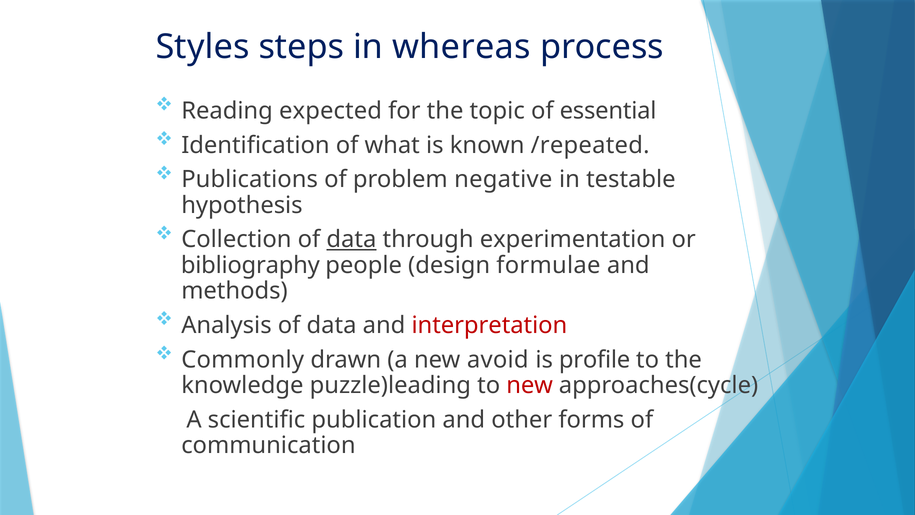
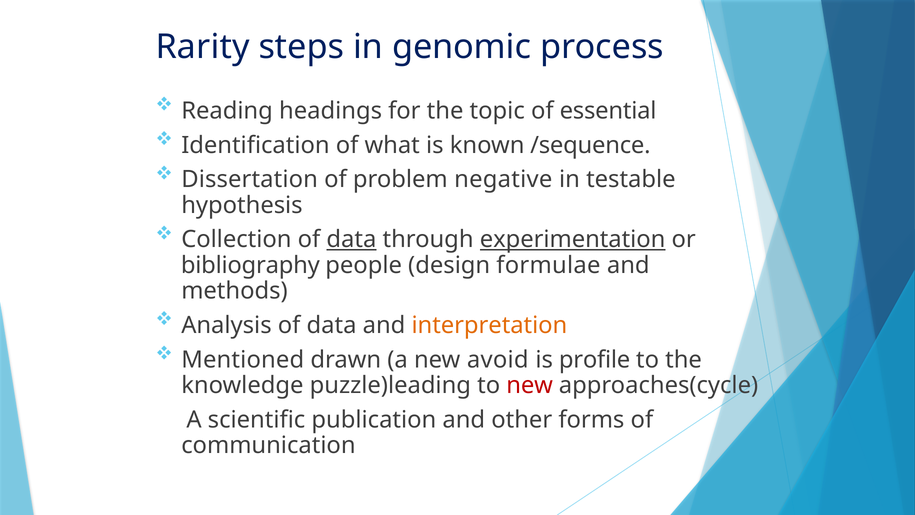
Styles: Styles -> Rarity (203, 47)
whereas: whereas -> genomic (462, 47)
expected: expected -> headings (331, 111)
/repeated: /repeated -> /sequence (590, 145)
Publications: Publications -> Dissertation (250, 179)
experimentation underline: none -> present (573, 239)
interpretation colour: red -> orange (489, 325)
Commonly: Commonly -> Mentioned (243, 359)
